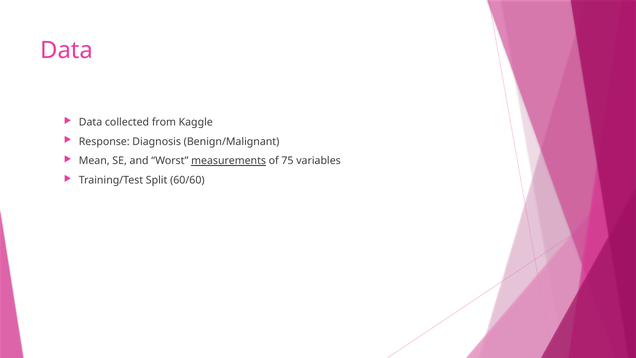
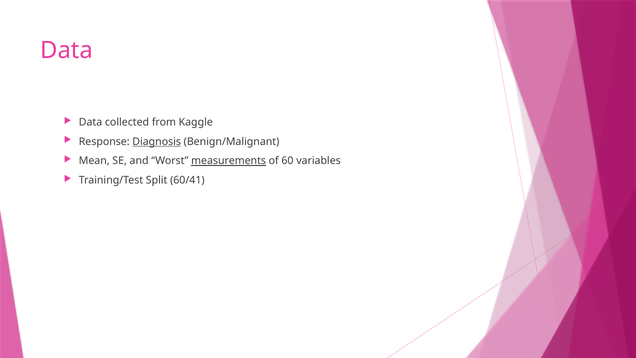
Diagnosis underline: none -> present (157, 142)
75: 75 -> 60 (287, 161)
60/60: 60/60 -> 60/41 (187, 180)
